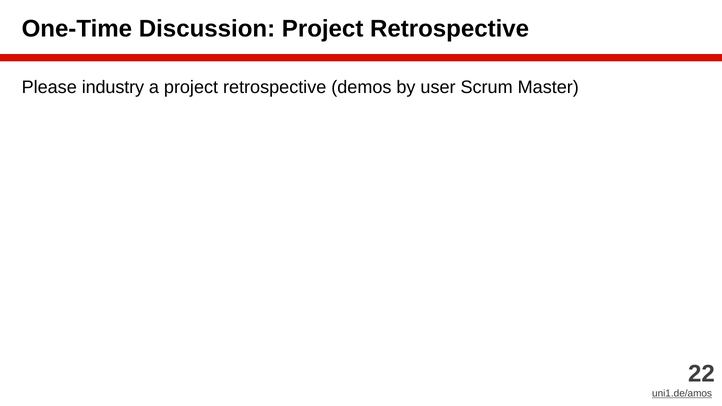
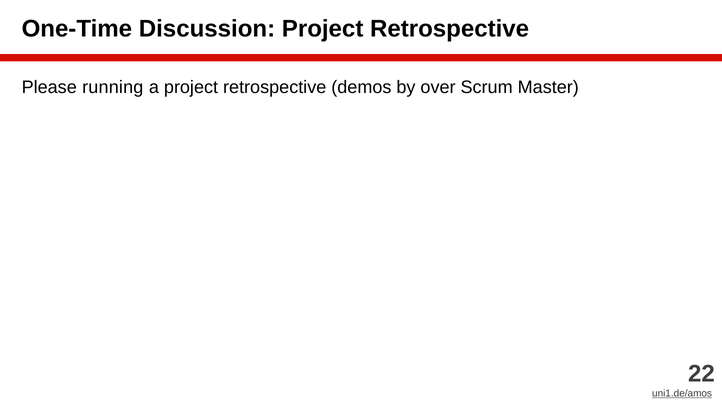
industry: industry -> running (113, 88)
user: user -> over (438, 88)
